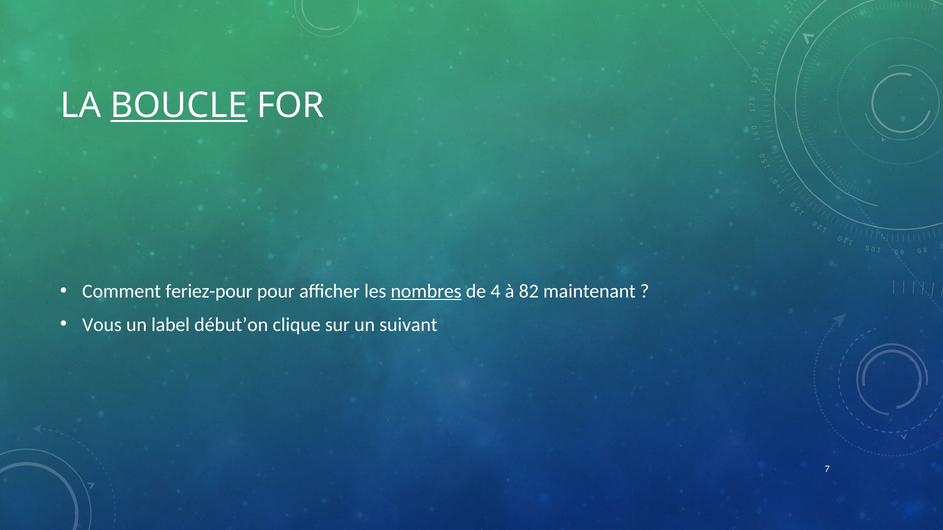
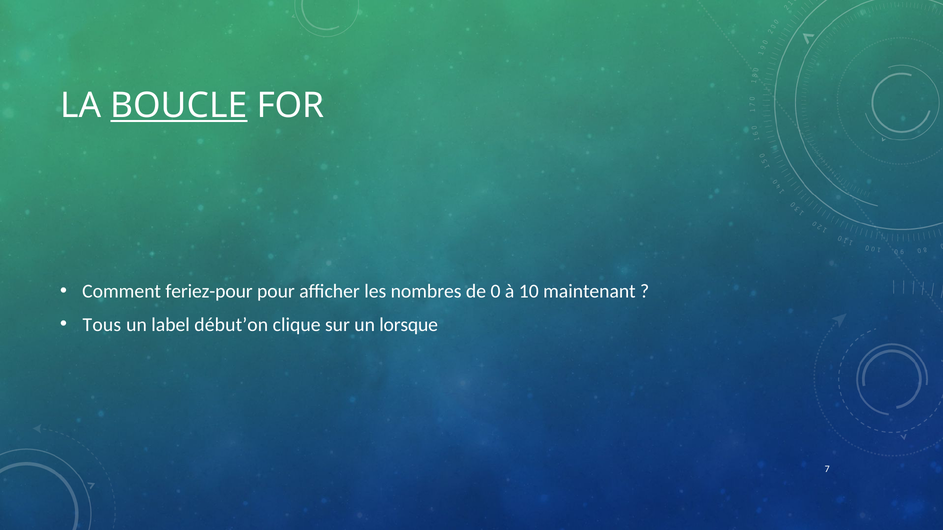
nombres underline: present -> none (426, 291)
4: 4 -> 0 (496, 291)
82: 82 -> 10 (529, 291)
Vous: Vous -> Tous (102, 325)
suivant: suivant -> lorsque (409, 325)
